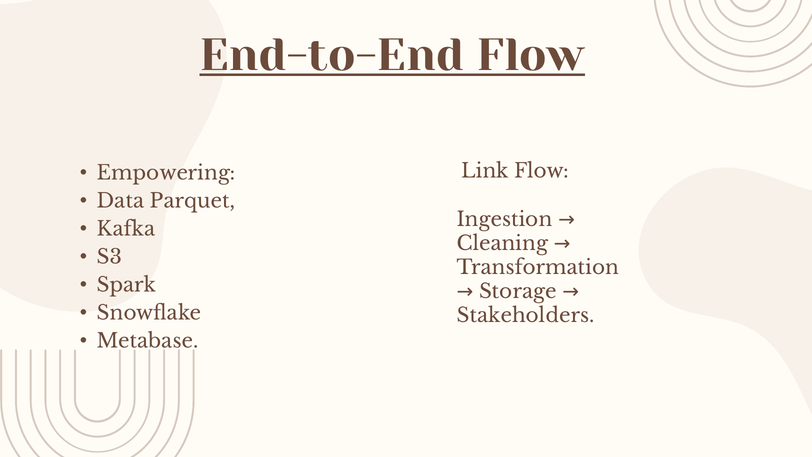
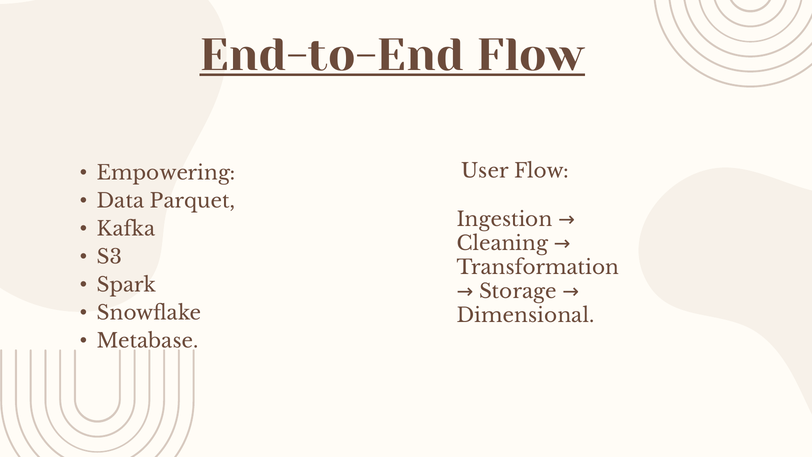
Link: Link -> User (485, 171)
Stakeholders: Stakeholders -> Dimensional (526, 315)
